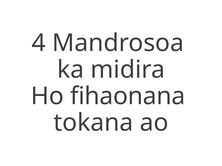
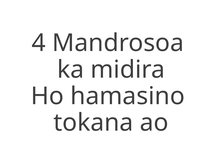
fihaonana: fihaonana -> hamasino (128, 96)
